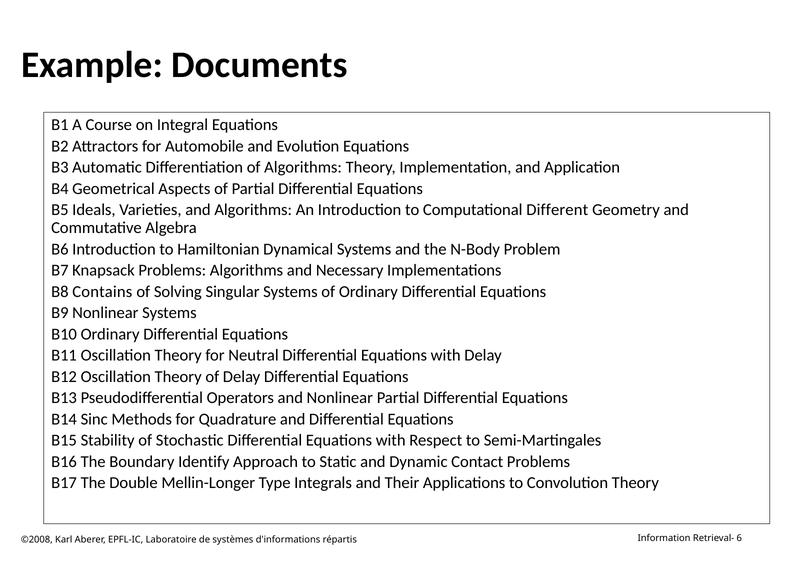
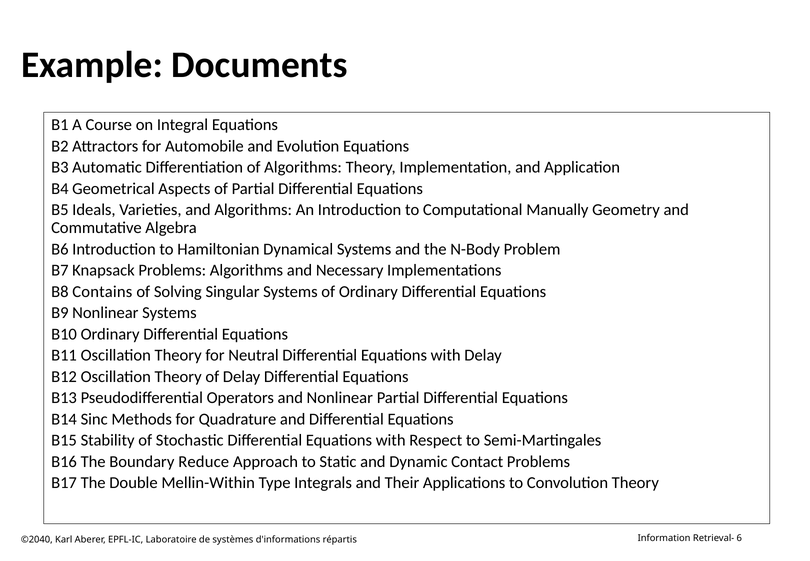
Different: Different -> Manually (557, 210)
Identify: Identify -> Reduce (204, 461)
Mellin-Longer: Mellin-Longer -> Mellin-Within (208, 483)
©2008: ©2008 -> ©2040 (37, 540)
